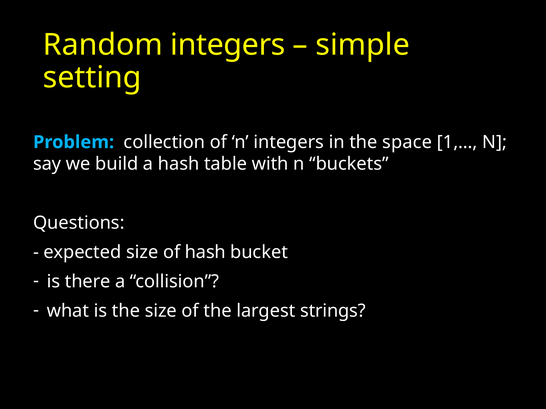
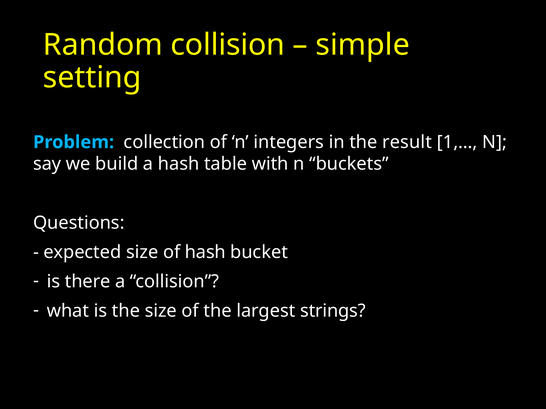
Random integers: integers -> collision (228, 45)
space: space -> result (407, 142)
